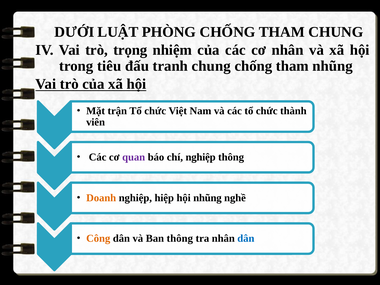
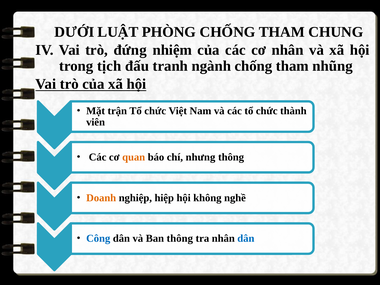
trọng: trọng -> đứng (130, 50)
tiêu: tiêu -> tịch (109, 66)
tranh chung: chung -> ngành (211, 66)
quan colour: purple -> orange (134, 157)
chí nghiệp: nghiệp -> nhưng (200, 157)
hội nhũng: nhũng -> không (207, 198)
Công colour: orange -> blue (98, 239)
